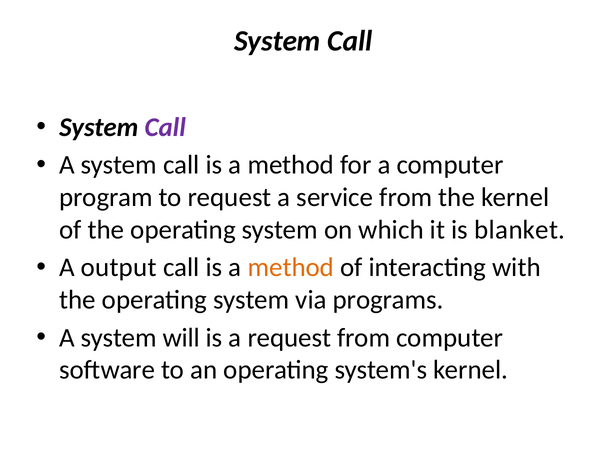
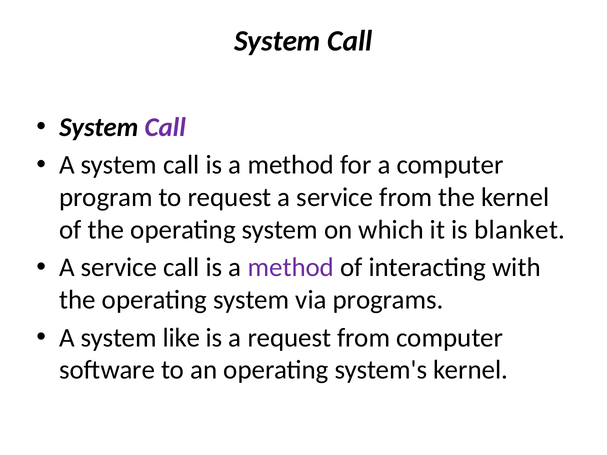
output: output -> service (119, 268)
method colour: orange -> purple (291, 268)
will: will -> like (181, 338)
